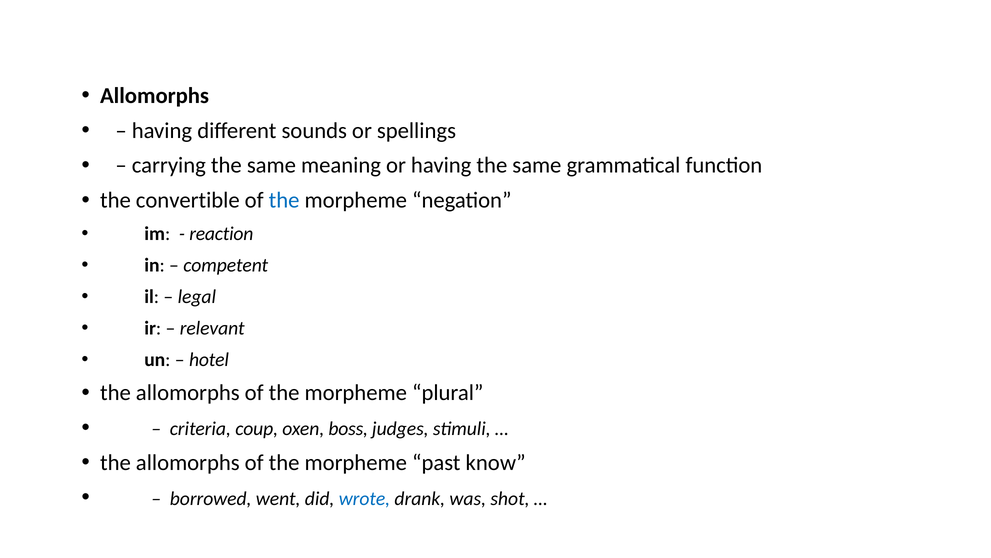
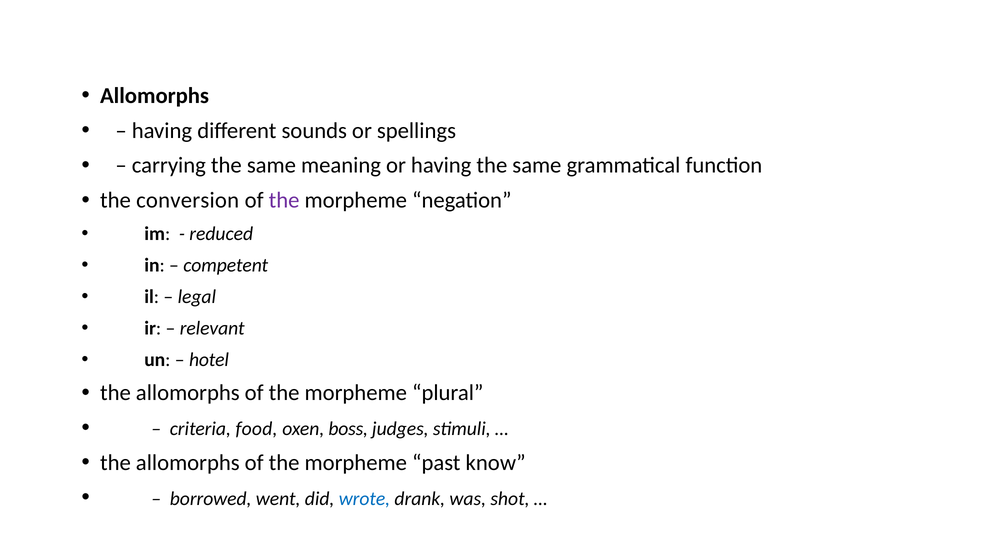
convertible: convertible -> conversion (188, 200)
the colour: blue -> purple (284, 200)
reaction: reaction -> reduced (221, 233)
coup: coup -> food (256, 428)
